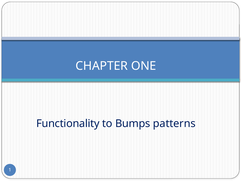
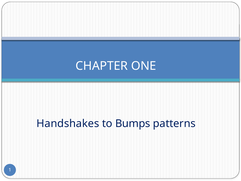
Functionality: Functionality -> Handshakes (68, 123)
